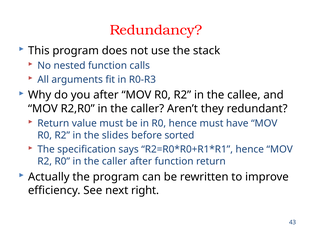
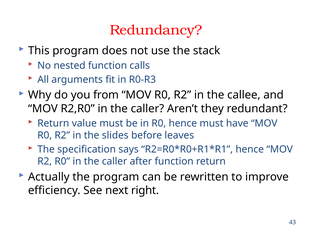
you after: after -> from (106, 95)
sorted: sorted -> leaves (179, 135)
